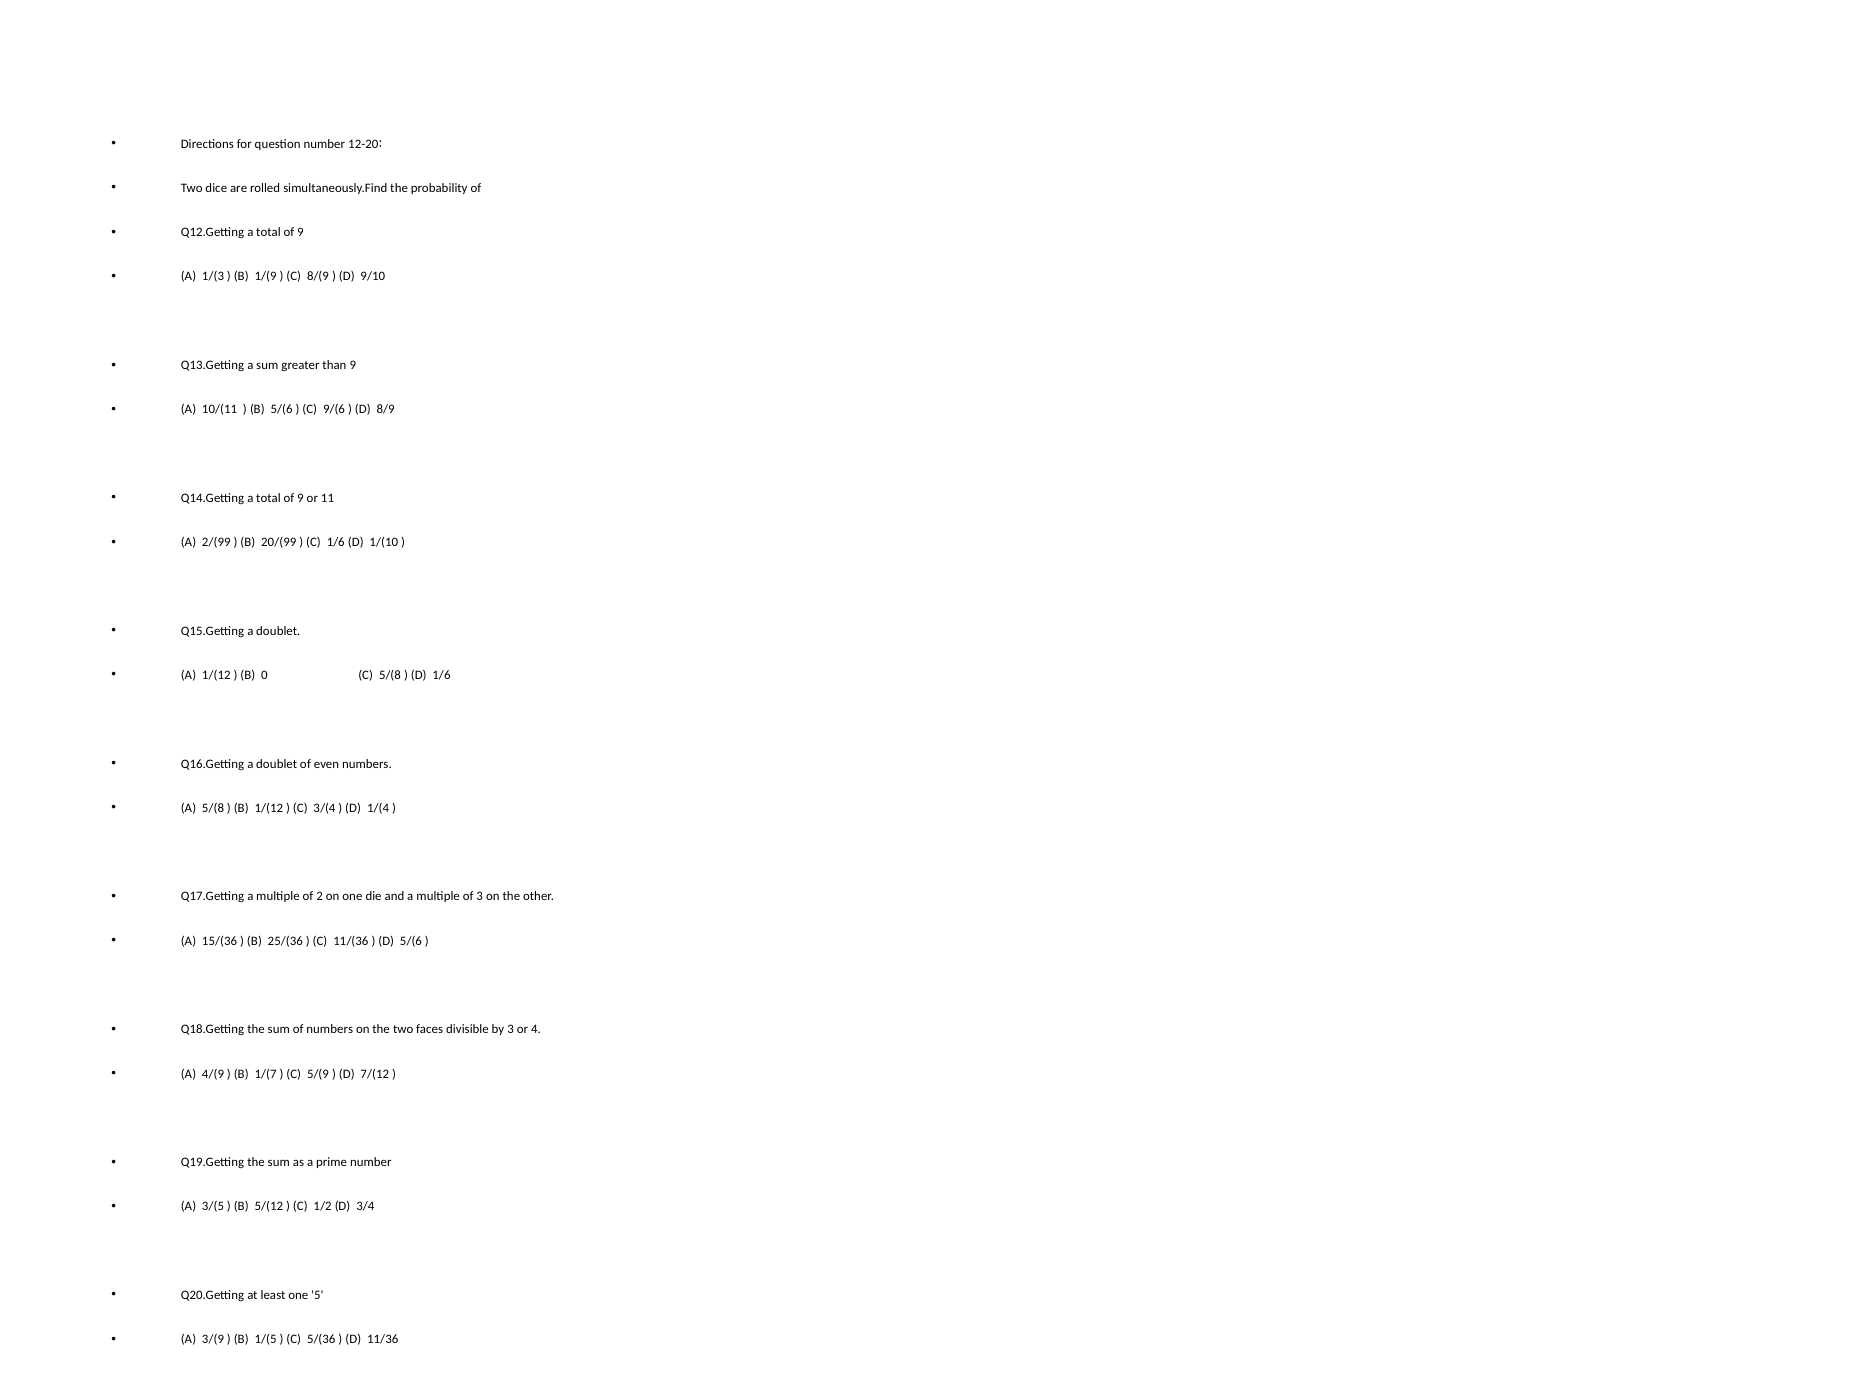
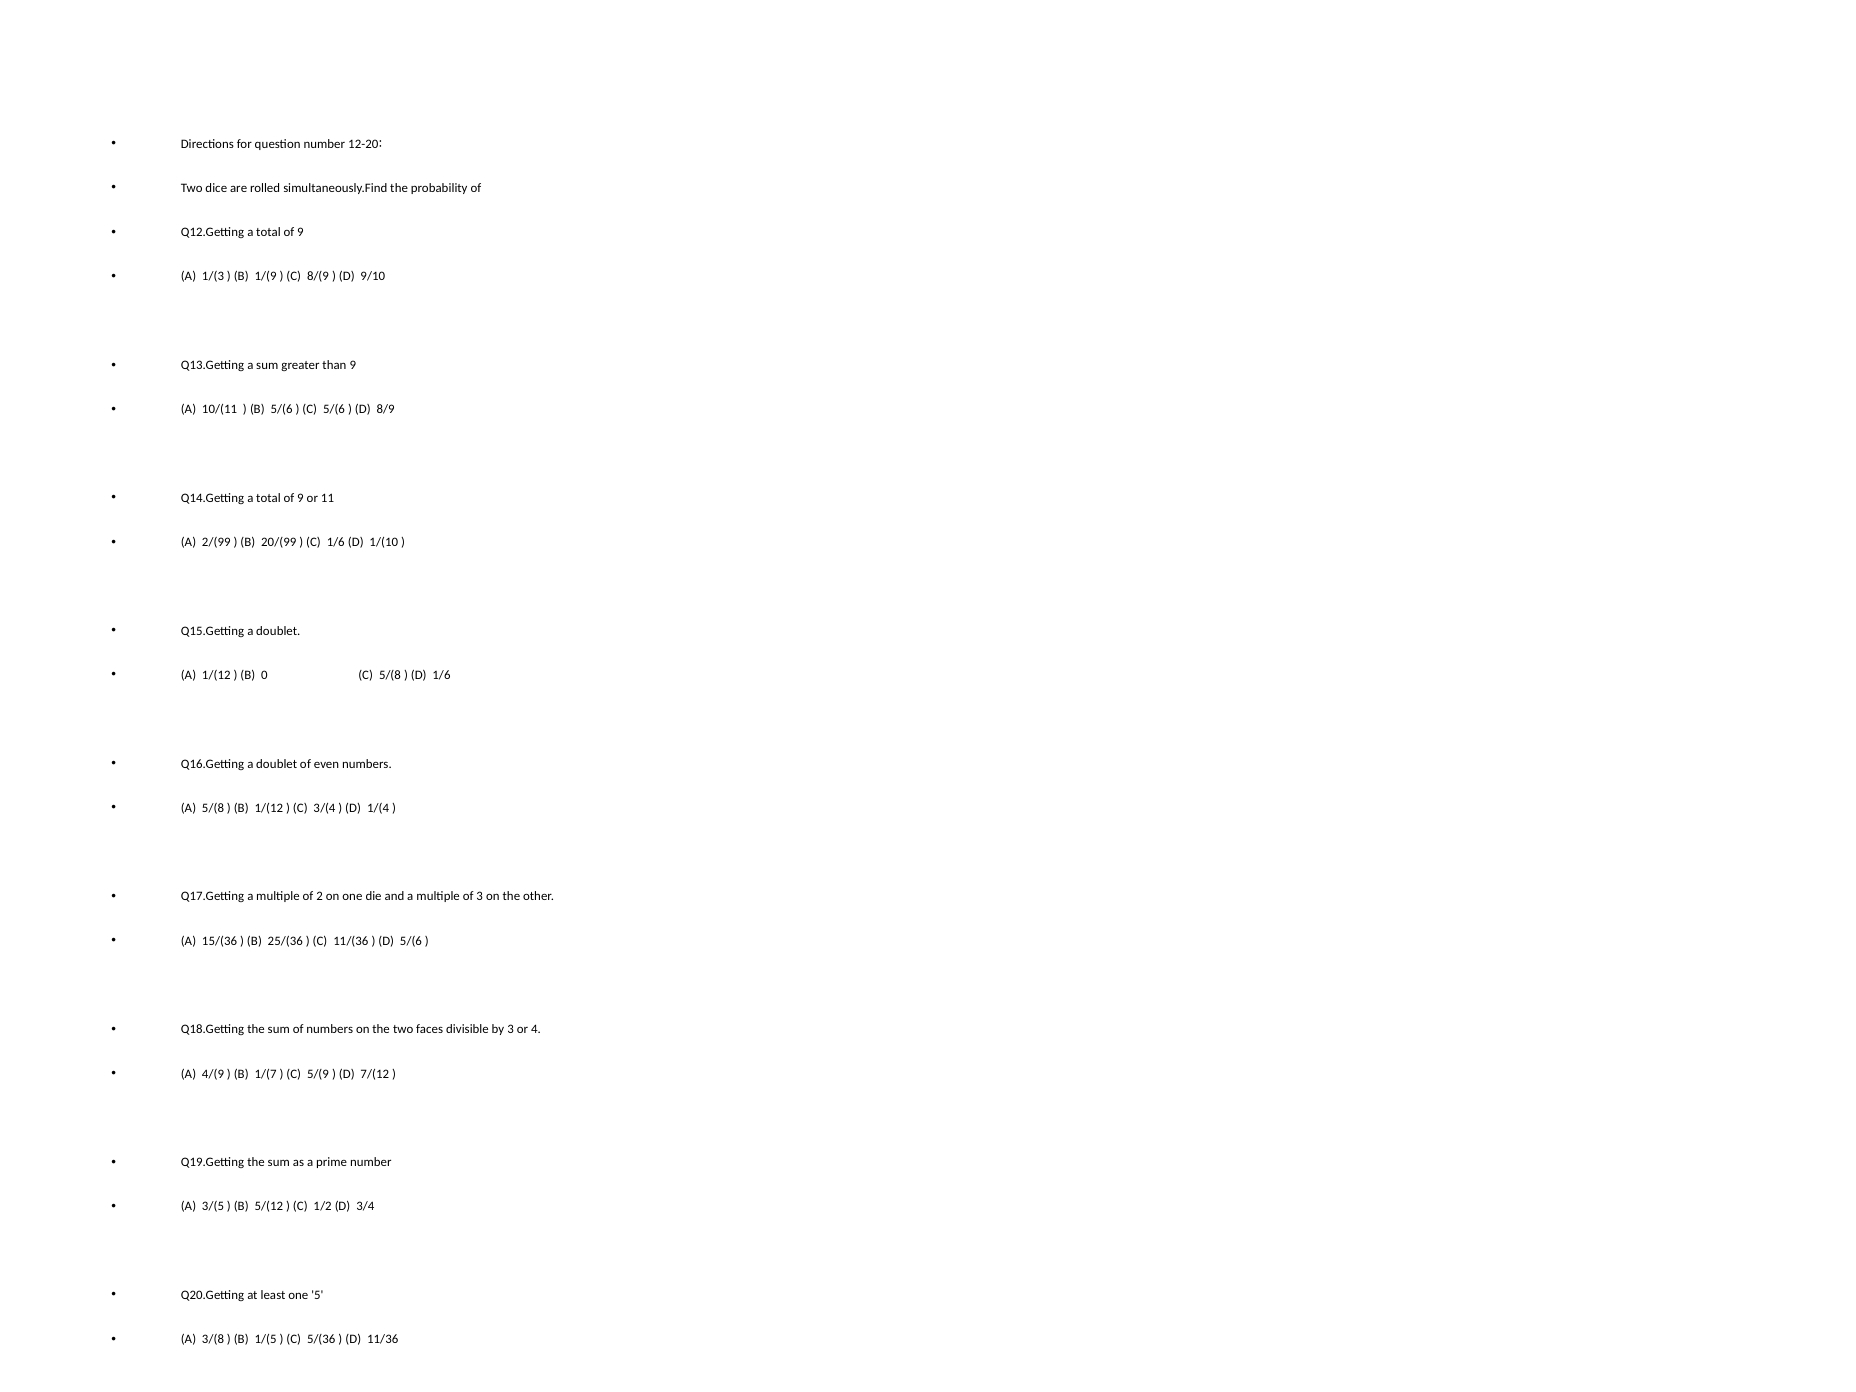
C 9/(6: 9/(6 -> 5/(6 (334, 410)
3/(9: 3/(9 -> 3/(8 (213, 1339)
